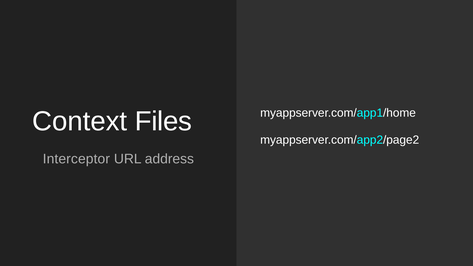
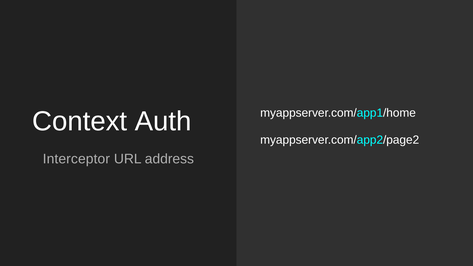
Files: Files -> Auth (163, 121)
